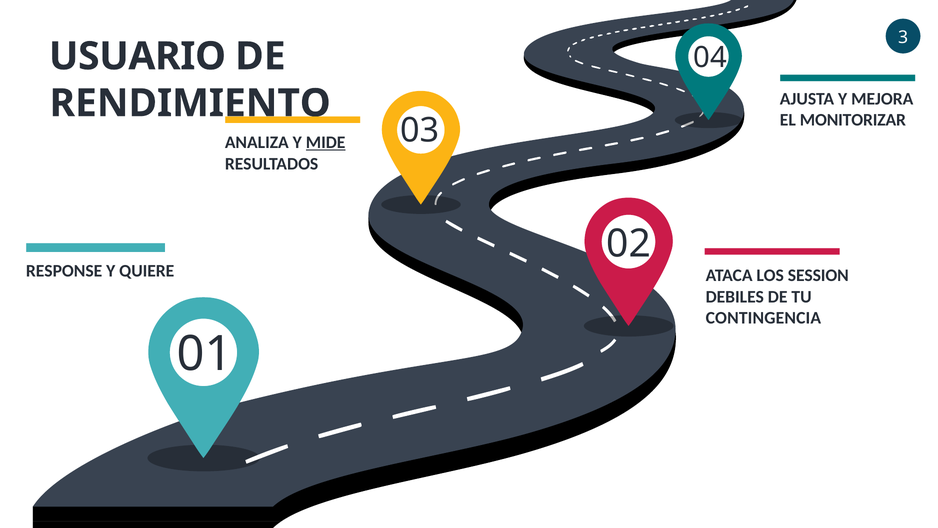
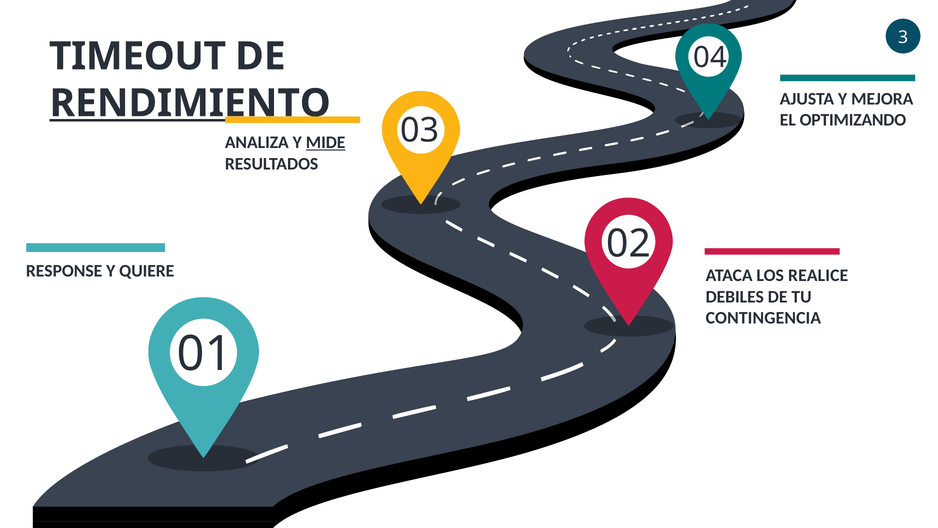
USUARIO: USUARIO -> TIMEOUT (137, 56)
RENDIMIENTO underline: none -> present (190, 103)
MONITORIZAR: MONITORIZAR -> OPTIMIZANDO (853, 120)
SESSION: SESSION -> REALICE (818, 275)
